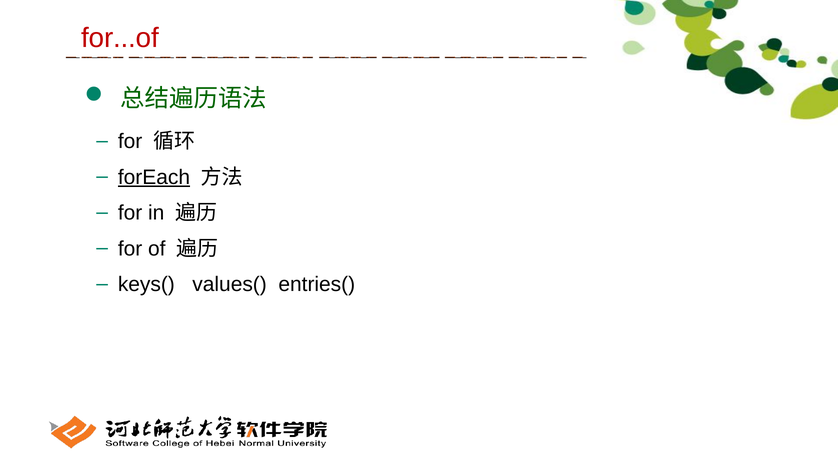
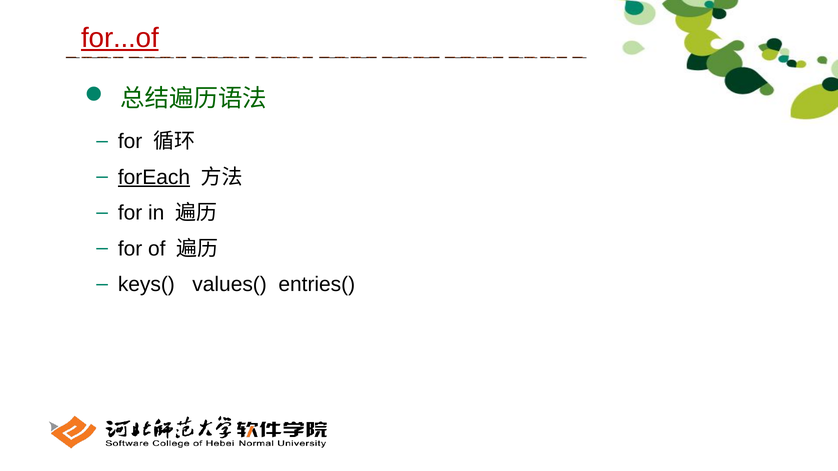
for...of underline: none -> present (120, 38)
